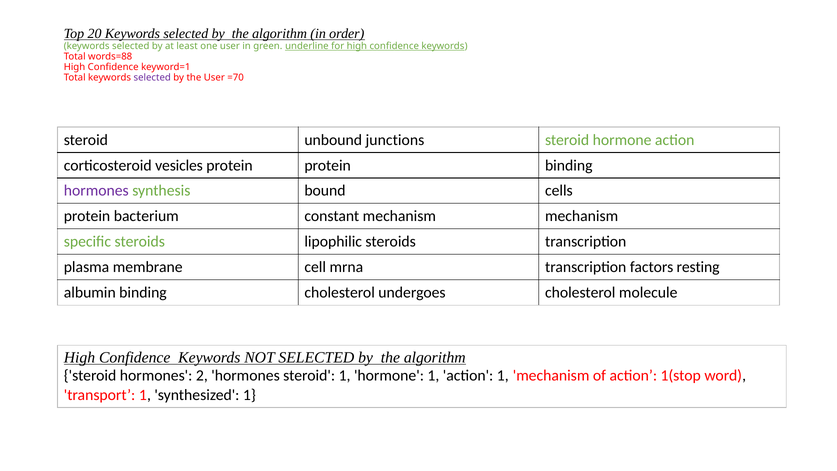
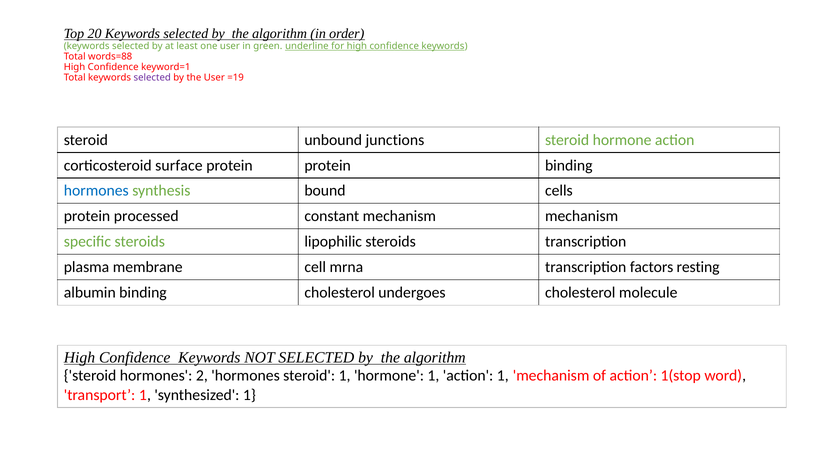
=70: =70 -> =19 (236, 78)
vesicles: vesicles -> surface (179, 165)
hormones colour: purple -> blue (96, 191)
bacterium: bacterium -> processed (146, 216)
